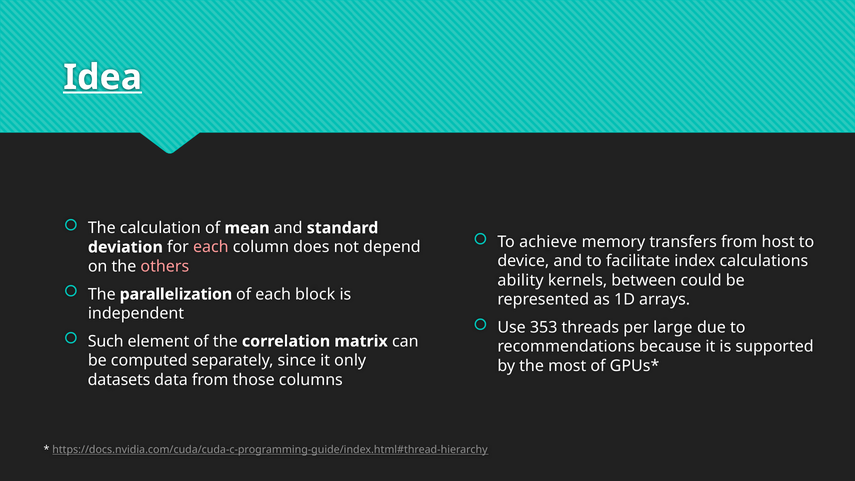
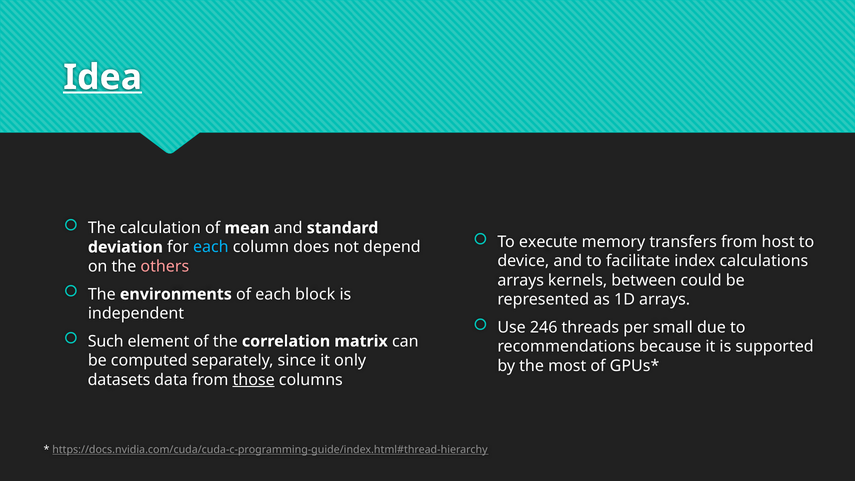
achieve: achieve -> execute (548, 242)
each colour: pink -> light blue (211, 247)
ability: ability -> arrays (521, 280)
parallelization: parallelization -> environments (176, 294)
353: 353 -> 246 (544, 327)
large: large -> small (673, 327)
those underline: none -> present (254, 380)
